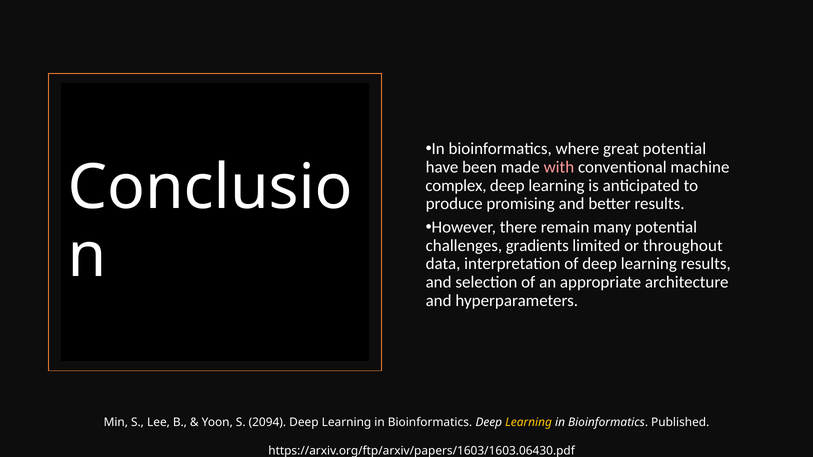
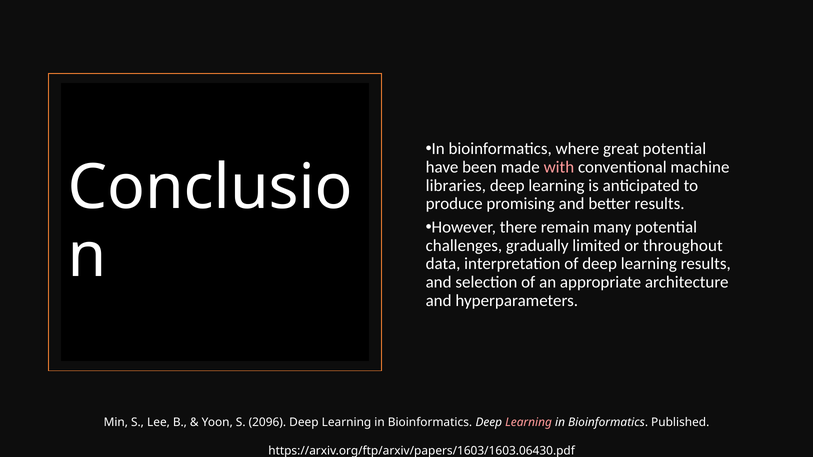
complex: complex -> libraries (456, 186)
gradients: gradients -> gradually (537, 246)
2094: 2094 -> 2096 (267, 423)
Learning colour: yellow -> pink (529, 423)
